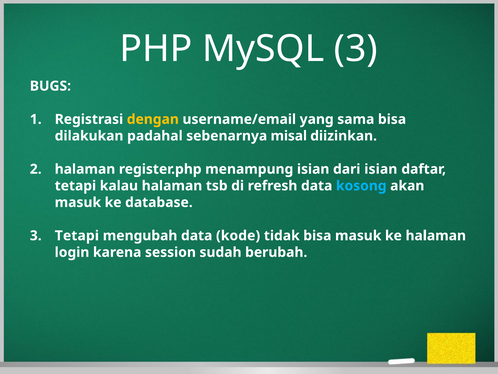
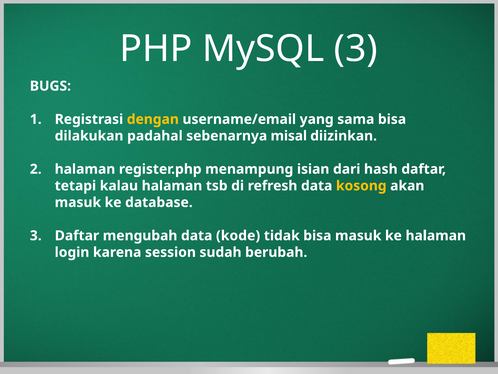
dari isian: isian -> hash (381, 169)
kosong colour: light blue -> yellow (361, 186)
3 Tetapi: Tetapi -> Daftar (77, 235)
